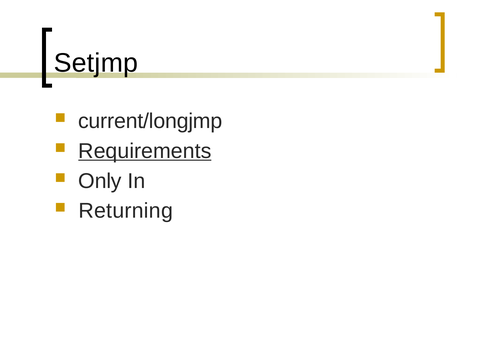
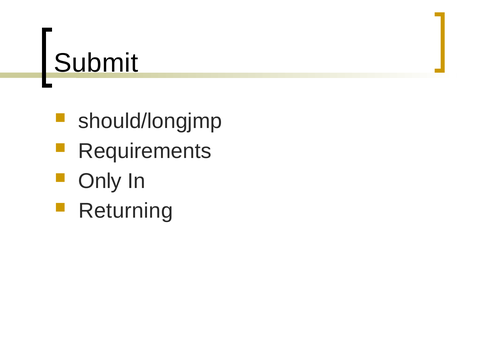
Setjmp: Setjmp -> Submit (96, 63)
current/longjmp: current/longjmp -> should/longjmp (150, 121)
Requirements underline: present -> none (145, 151)
